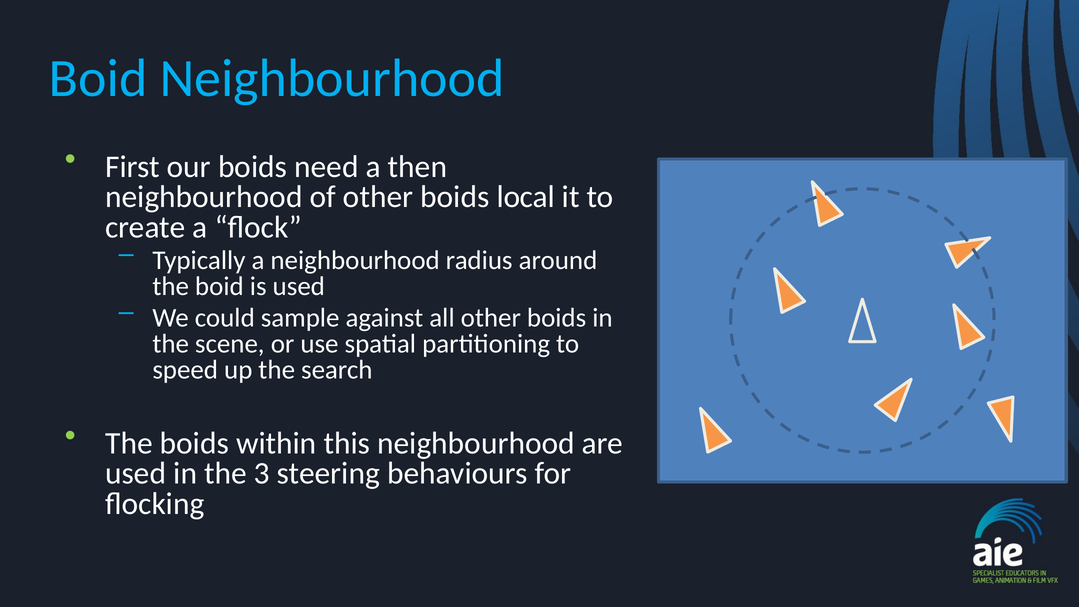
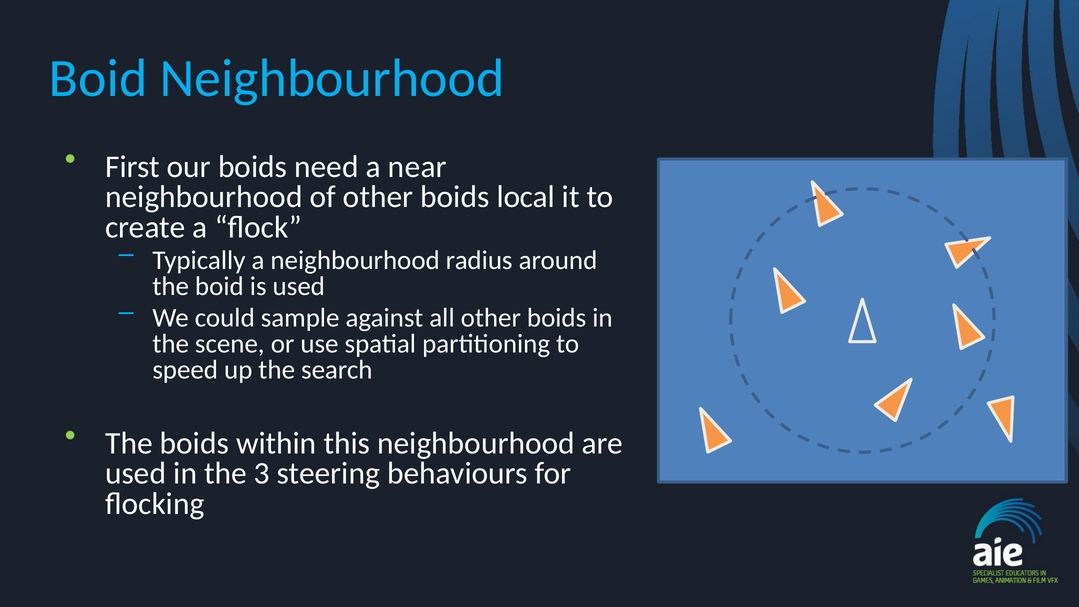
then: then -> near (417, 167)
